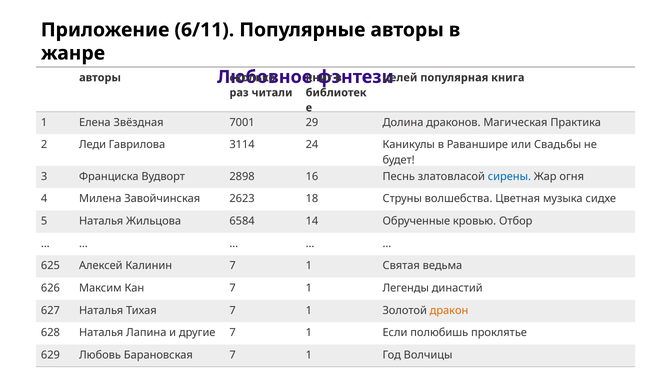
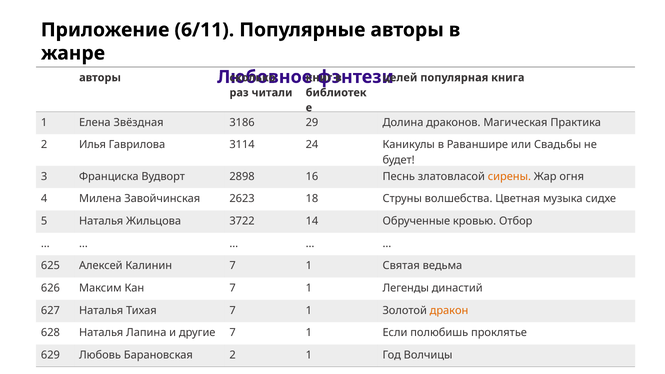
7001: 7001 -> 3186 (242, 123)
Леди: Леди -> Илья (93, 145)
сирены colour: blue -> orange (509, 176)
6584: 6584 -> 3722 (242, 221)
Барановская 7: 7 -> 2 (233, 355)
